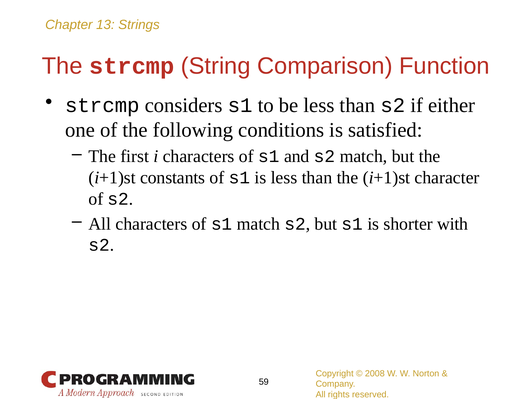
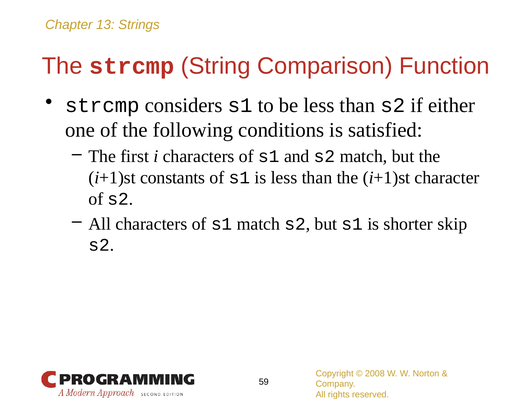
with: with -> skip (452, 224)
